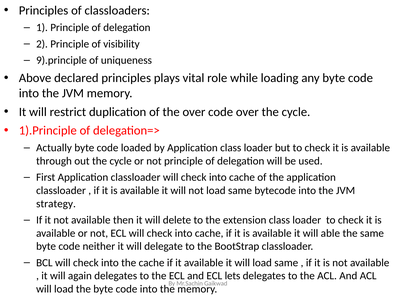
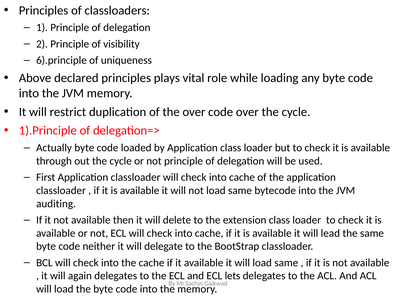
9).principle: 9).principle -> 6).principle (61, 60)
strategy: strategy -> auditing (56, 204)
able: able -> lead (330, 233)
